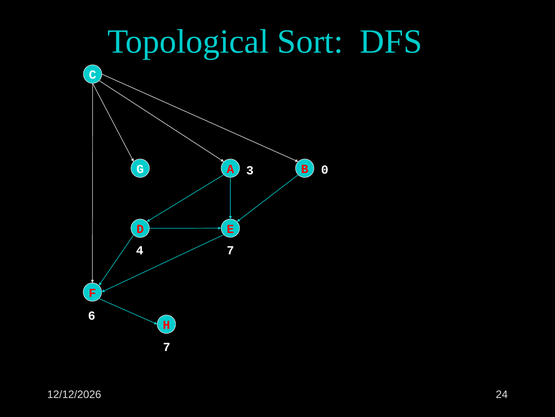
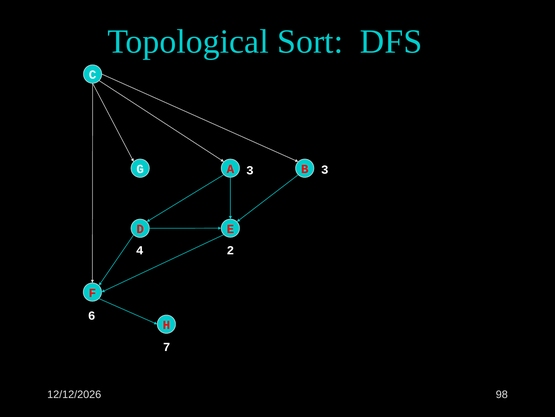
3 0: 0 -> 3 (325, 170)
4 7: 7 -> 2 (230, 250)
24: 24 -> 98 (502, 394)
